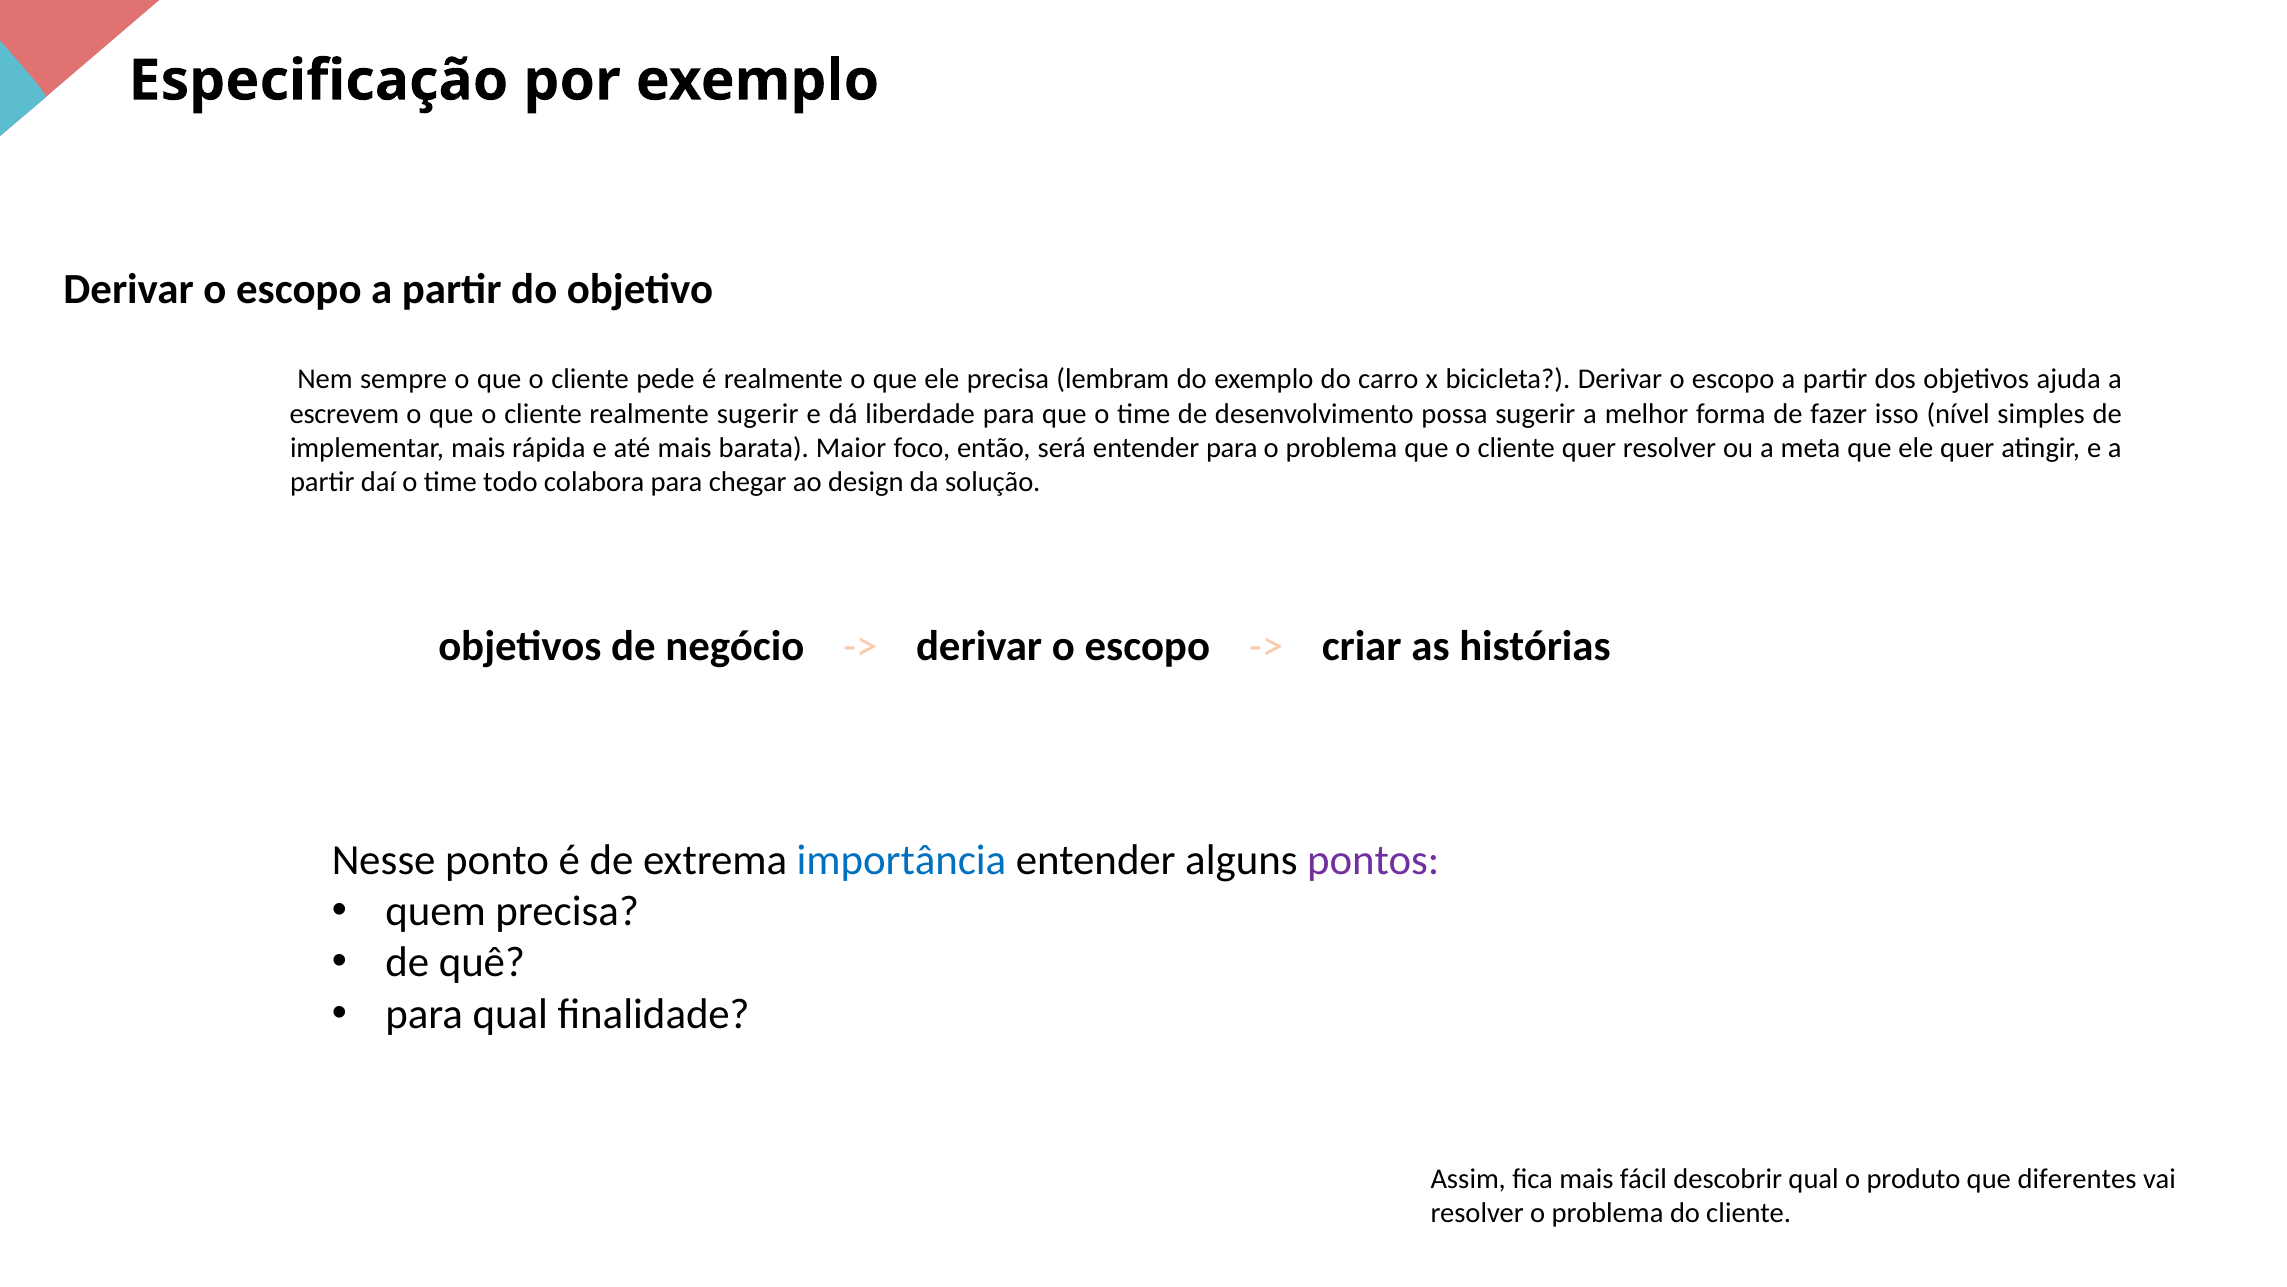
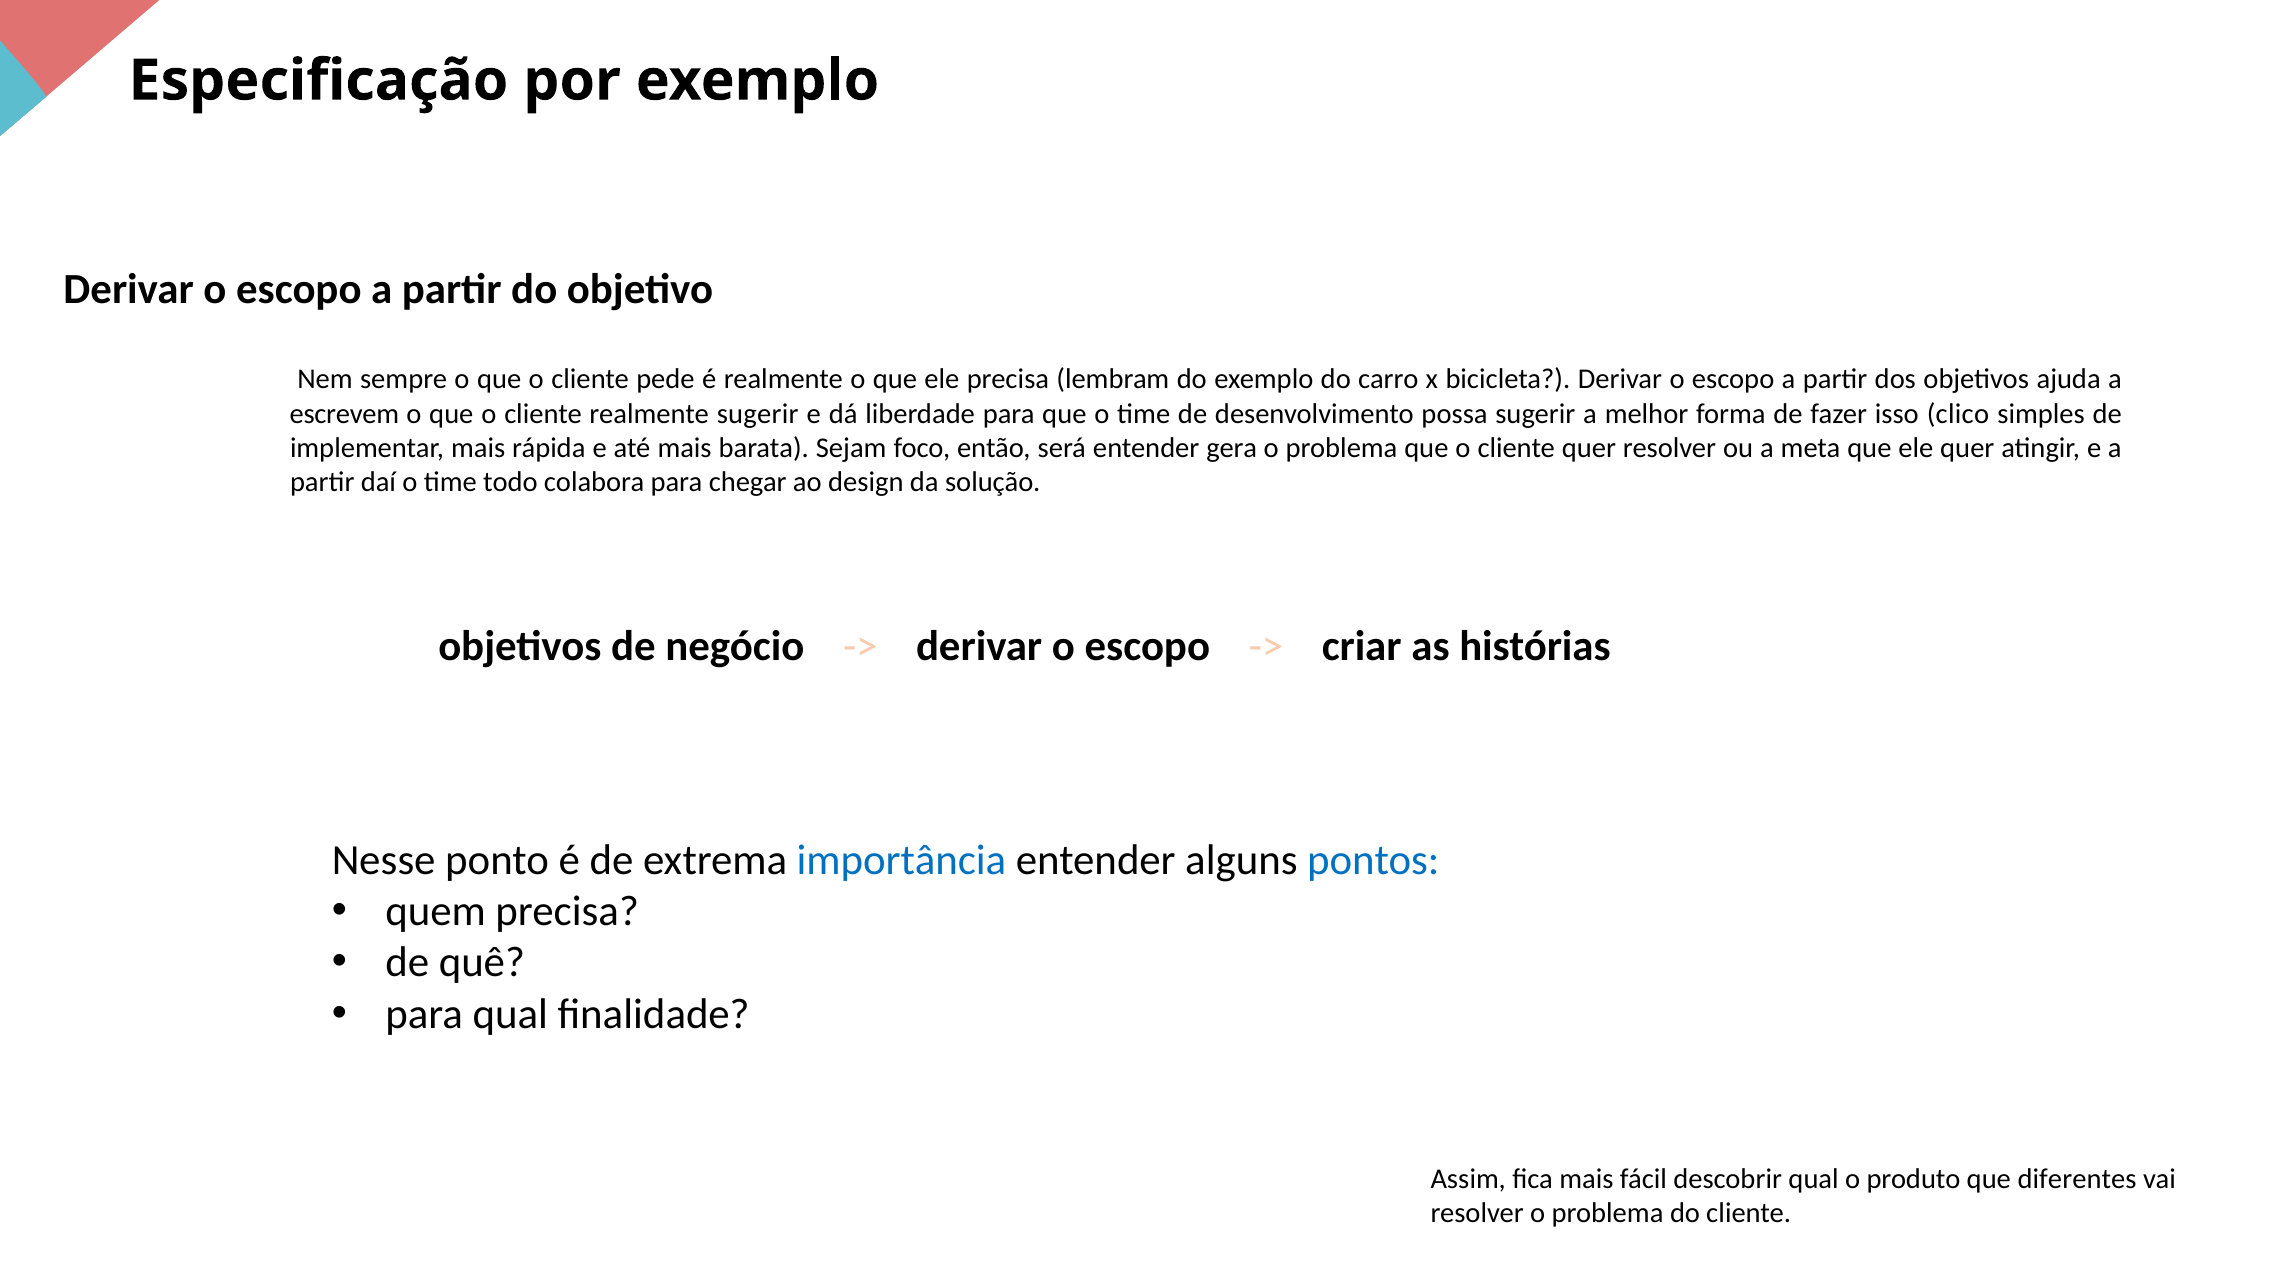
nível: nível -> clico (1958, 414)
Maior: Maior -> Sejam (851, 448)
entender para: para -> gera (1232, 448)
pontos colour: purple -> blue (1373, 859)
